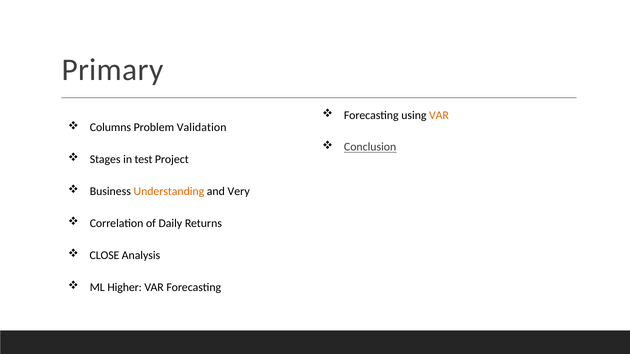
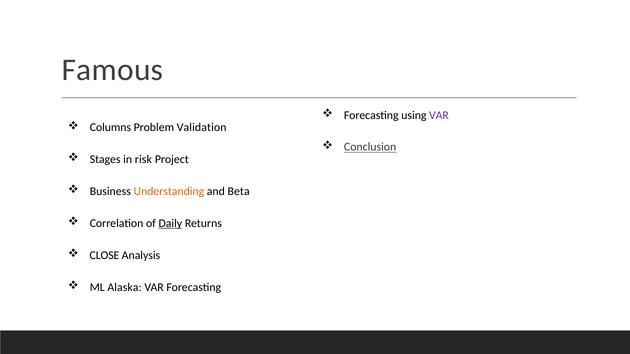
Primary: Primary -> Famous (112, 70)
VAR colour: orange -> purple (439, 115)
test: test -> risk (143, 160)
Very: Very -> Beta (239, 192)
Daily underline: none -> present (170, 224)
Higher: Higher -> Alaska (125, 287)
